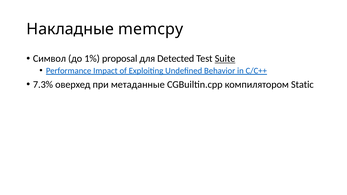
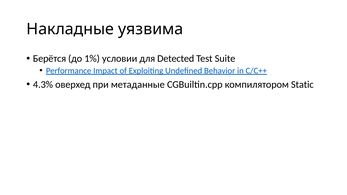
memcpy: memcpy -> уязвима (151, 29)
Символ: Символ -> Берётся (49, 59)
proposal: proposal -> условии (120, 59)
Suite underline: present -> none (225, 59)
7.3%: 7.3% -> 4.3% (43, 85)
